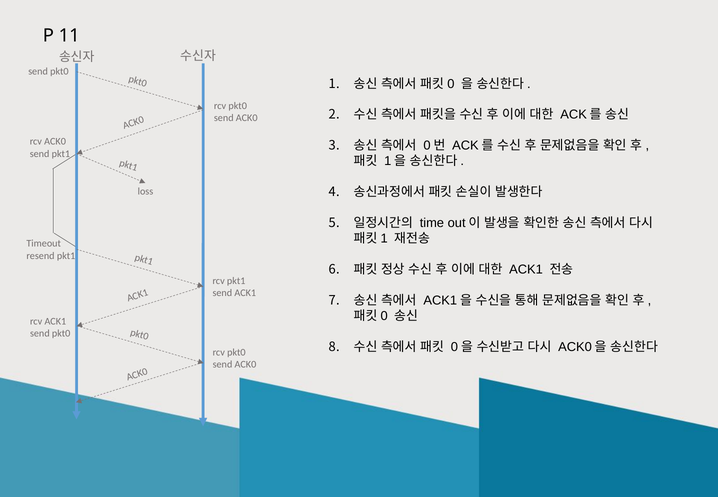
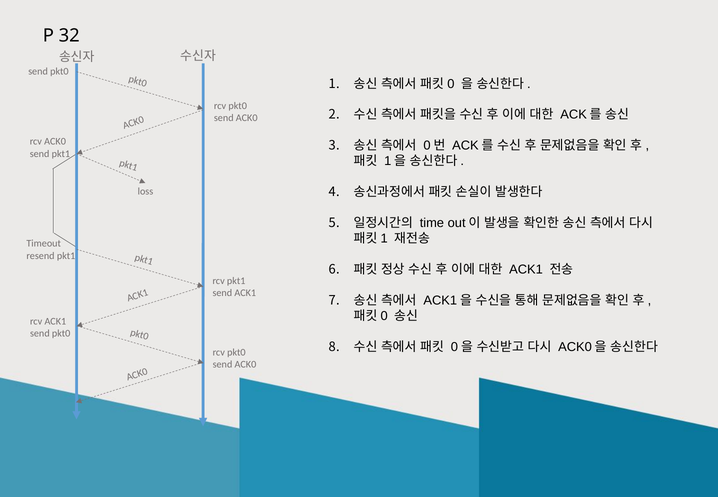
11: 11 -> 32 (69, 36)
